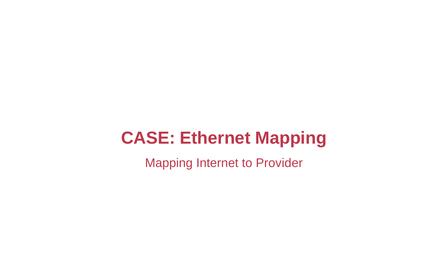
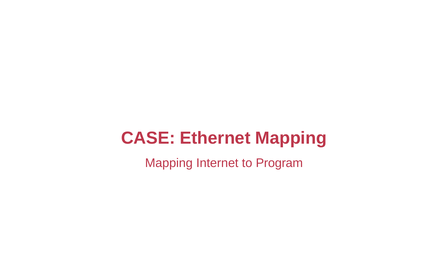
Provider: Provider -> Program (279, 163)
